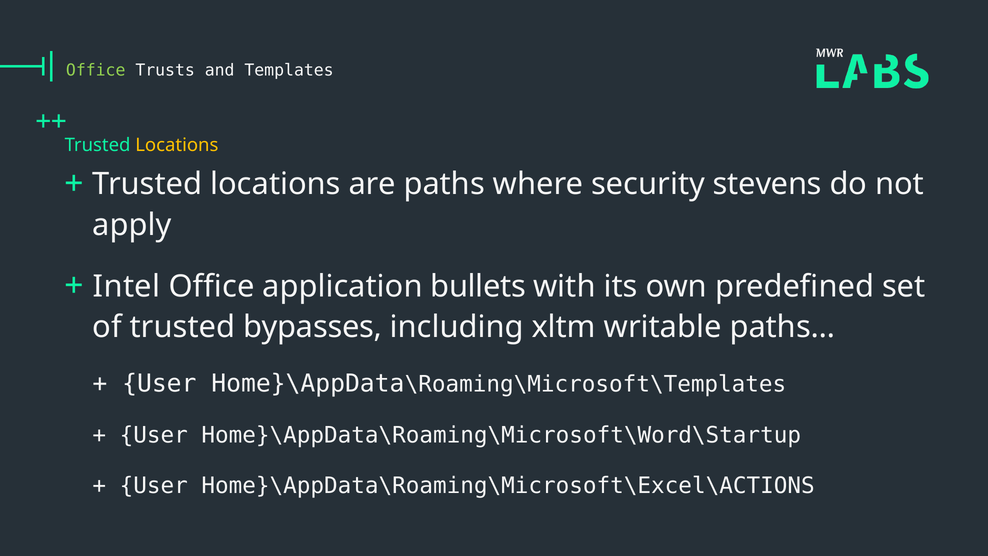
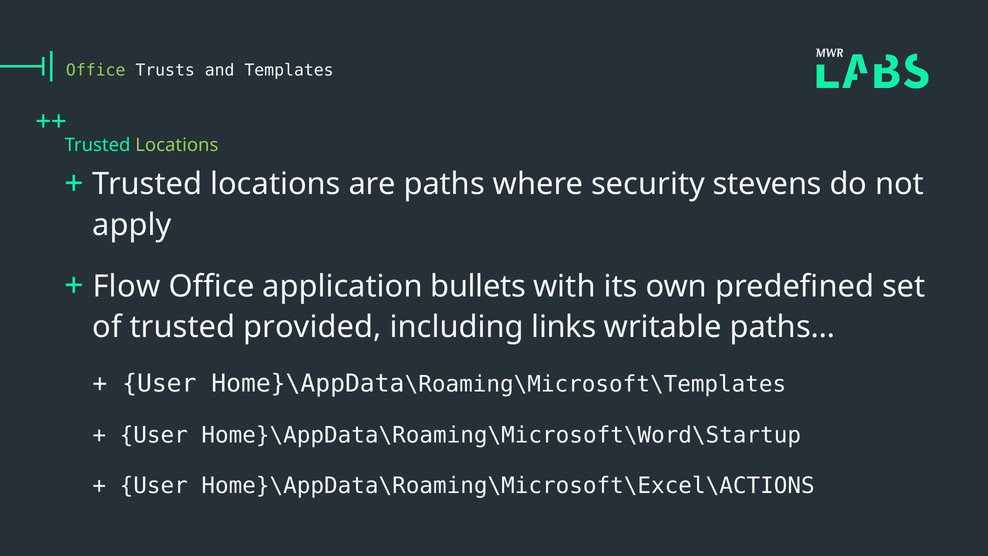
Locations colour: yellow -> light green (177, 145)
Intel: Intel -> Flow (126, 286)
bypasses: bypasses -> provided (312, 327)
xltm: xltm -> links (564, 327)
